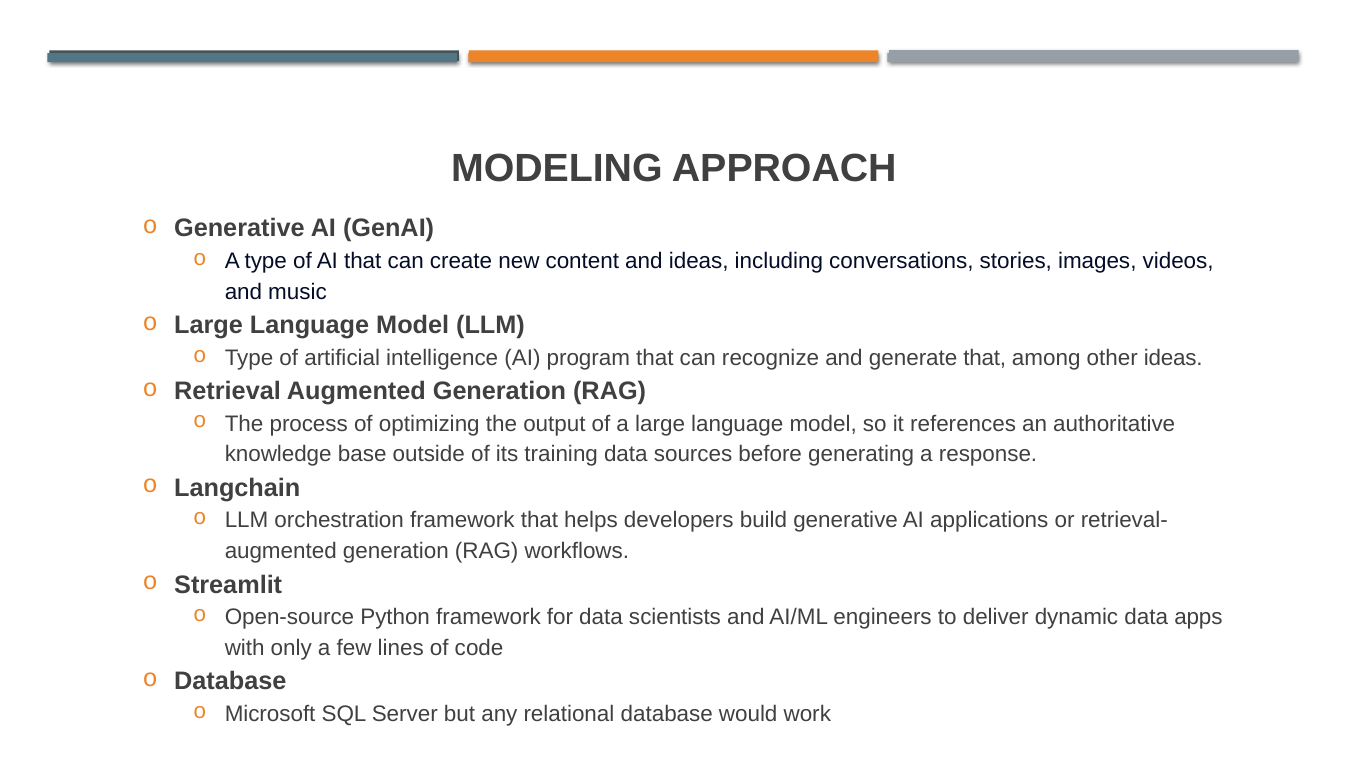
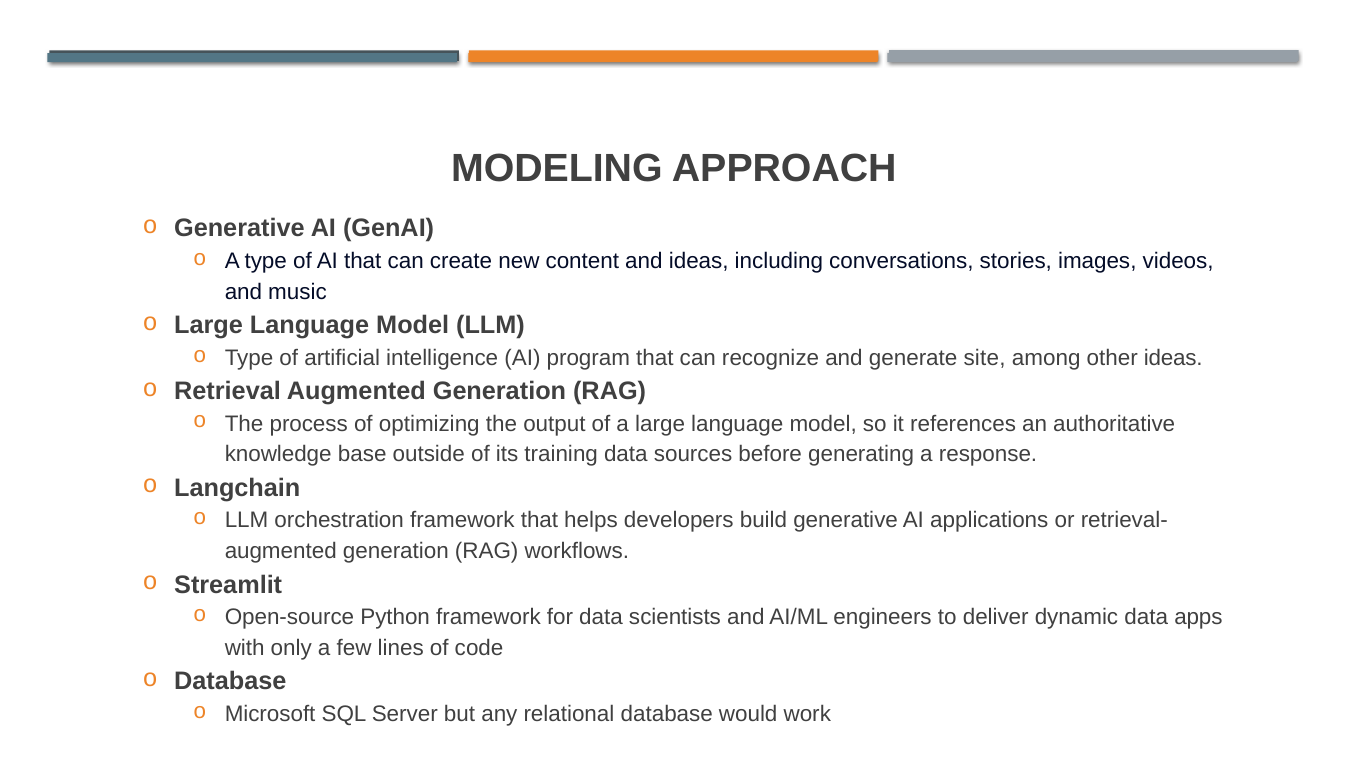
generate that: that -> site (985, 358)
